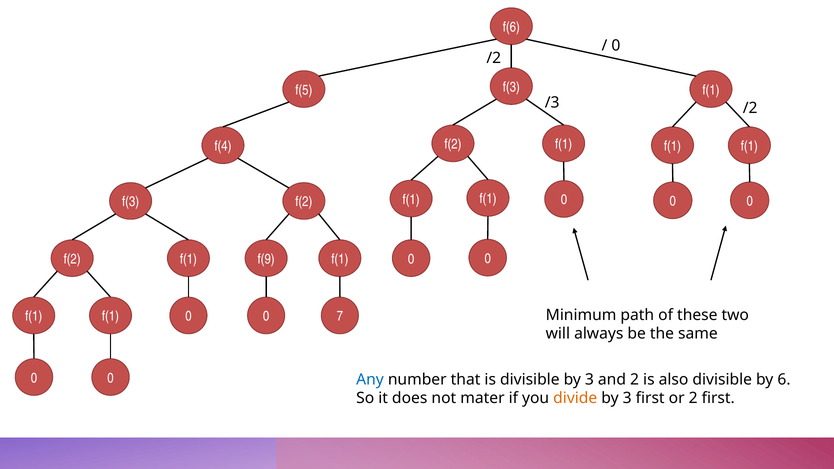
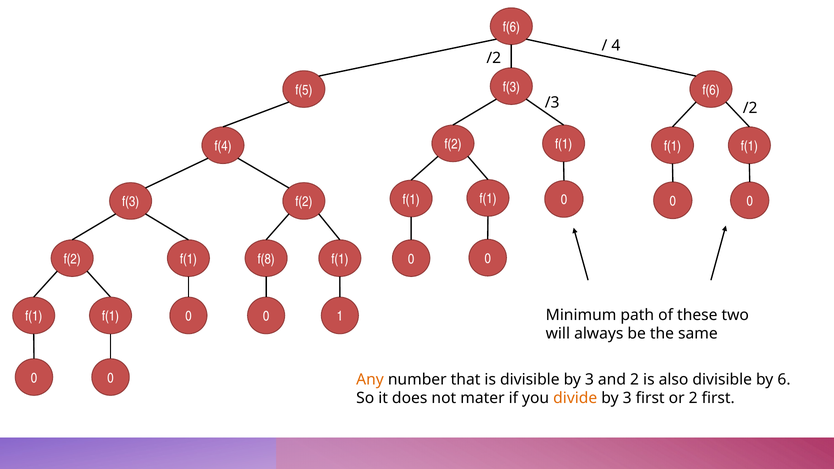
0: 0 -> 4 (616, 45)
f(3 f(1: f(1 -> f(6 (711, 90)
f(9: f(9 -> f(8 (266, 259)
7: 7 -> 1 (340, 316)
Any colour: blue -> orange (370, 379)
